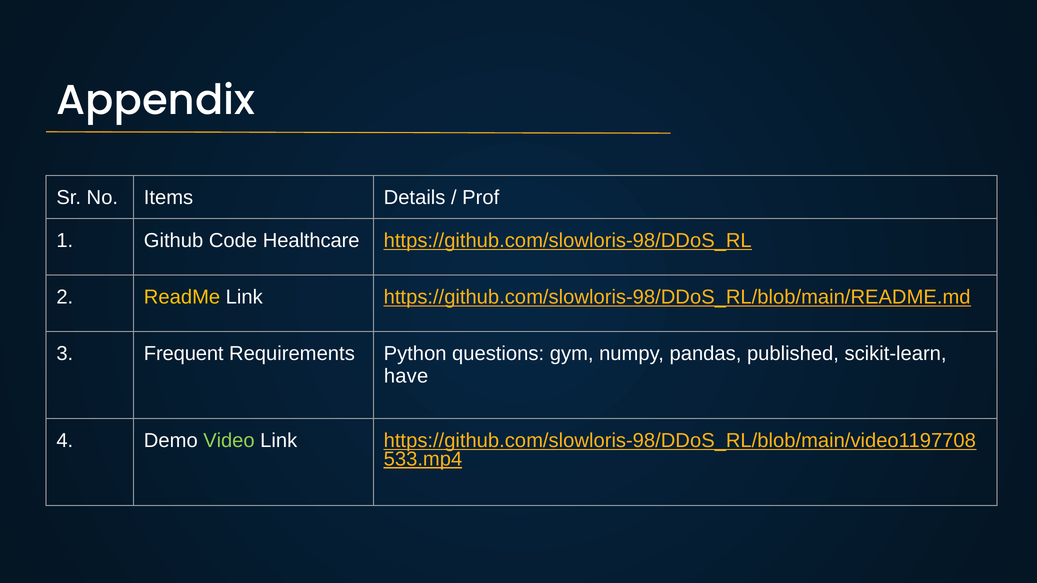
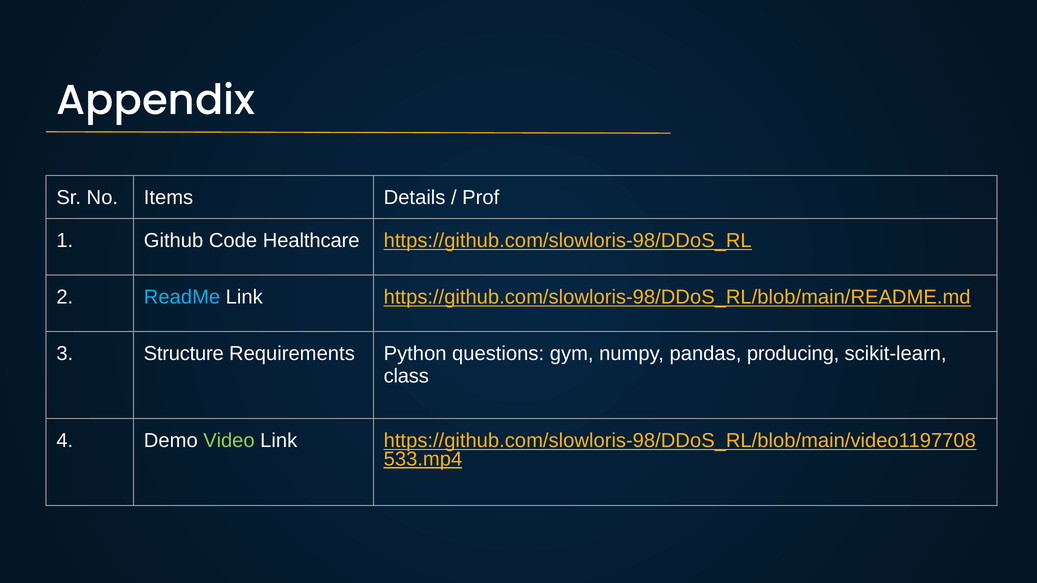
ReadMe colour: yellow -> light blue (182, 297)
Frequent: Frequent -> Structure (184, 354)
published: published -> producing (793, 354)
have: have -> class (406, 377)
